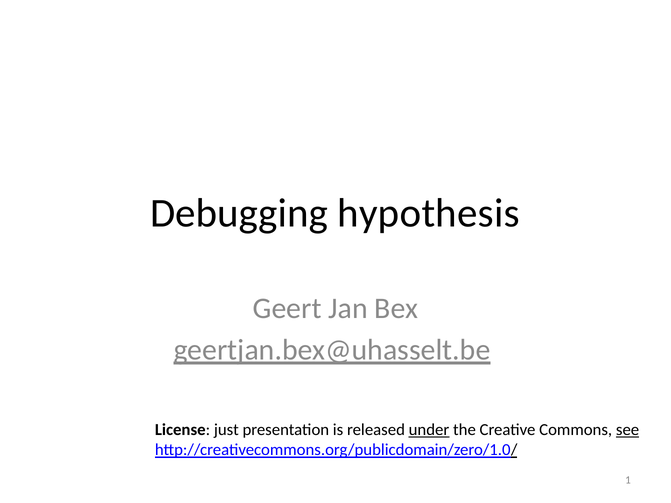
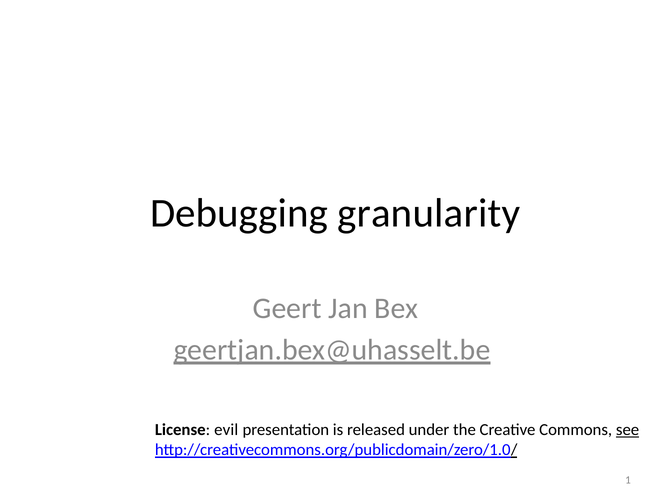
hypothesis: hypothesis -> granularity (429, 213)
just: just -> evil (226, 430)
under underline: present -> none (429, 430)
